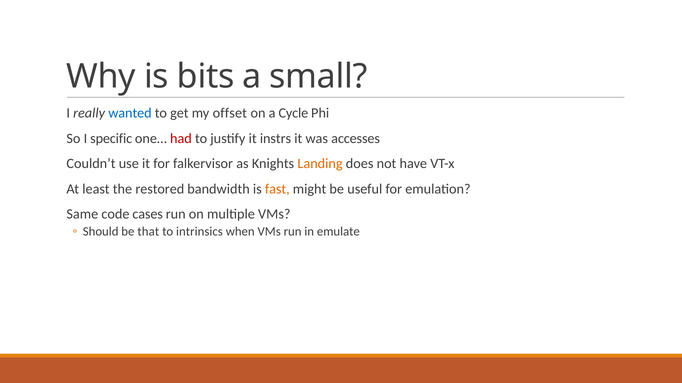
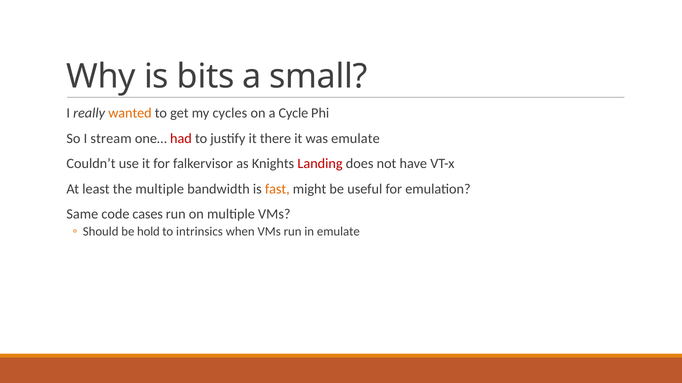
wanted colour: blue -> orange (130, 113)
offset: offset -> cycles (230, 113)
specific: specific -> stream (111, 139)
instrs: instrs -> there (275, 139)
was accesses: accesses -> emulate (355, 139)
Landing colour: orange -> red (320, 164)
the restored: restored -> multiple (160, 189)
that: that -> hold (148, 232)
